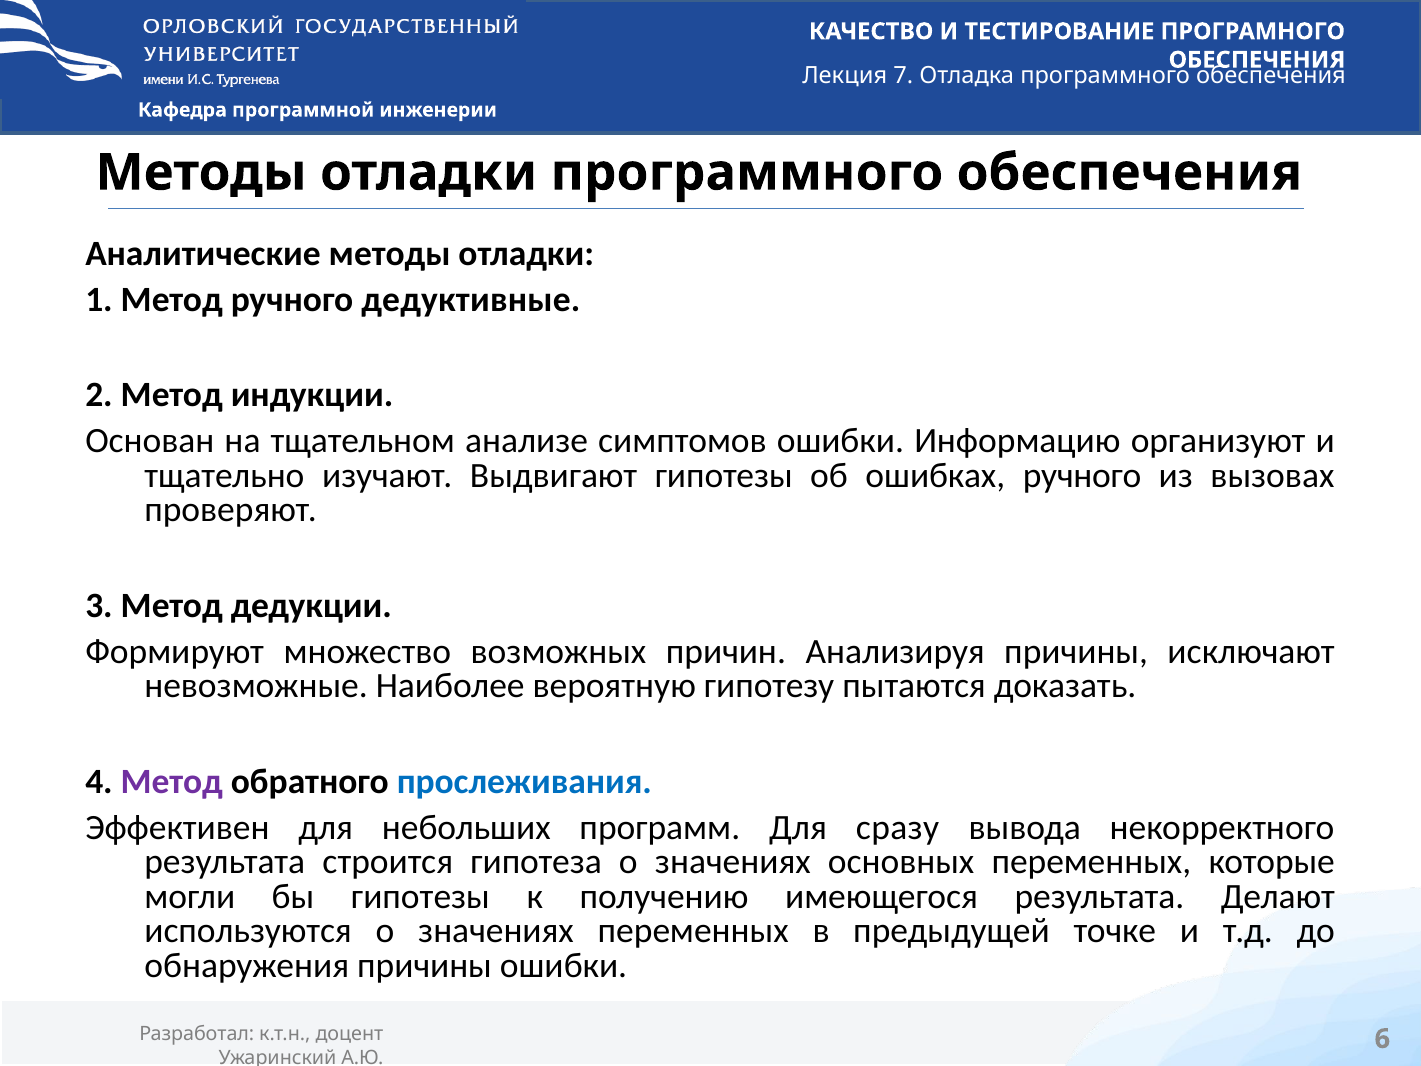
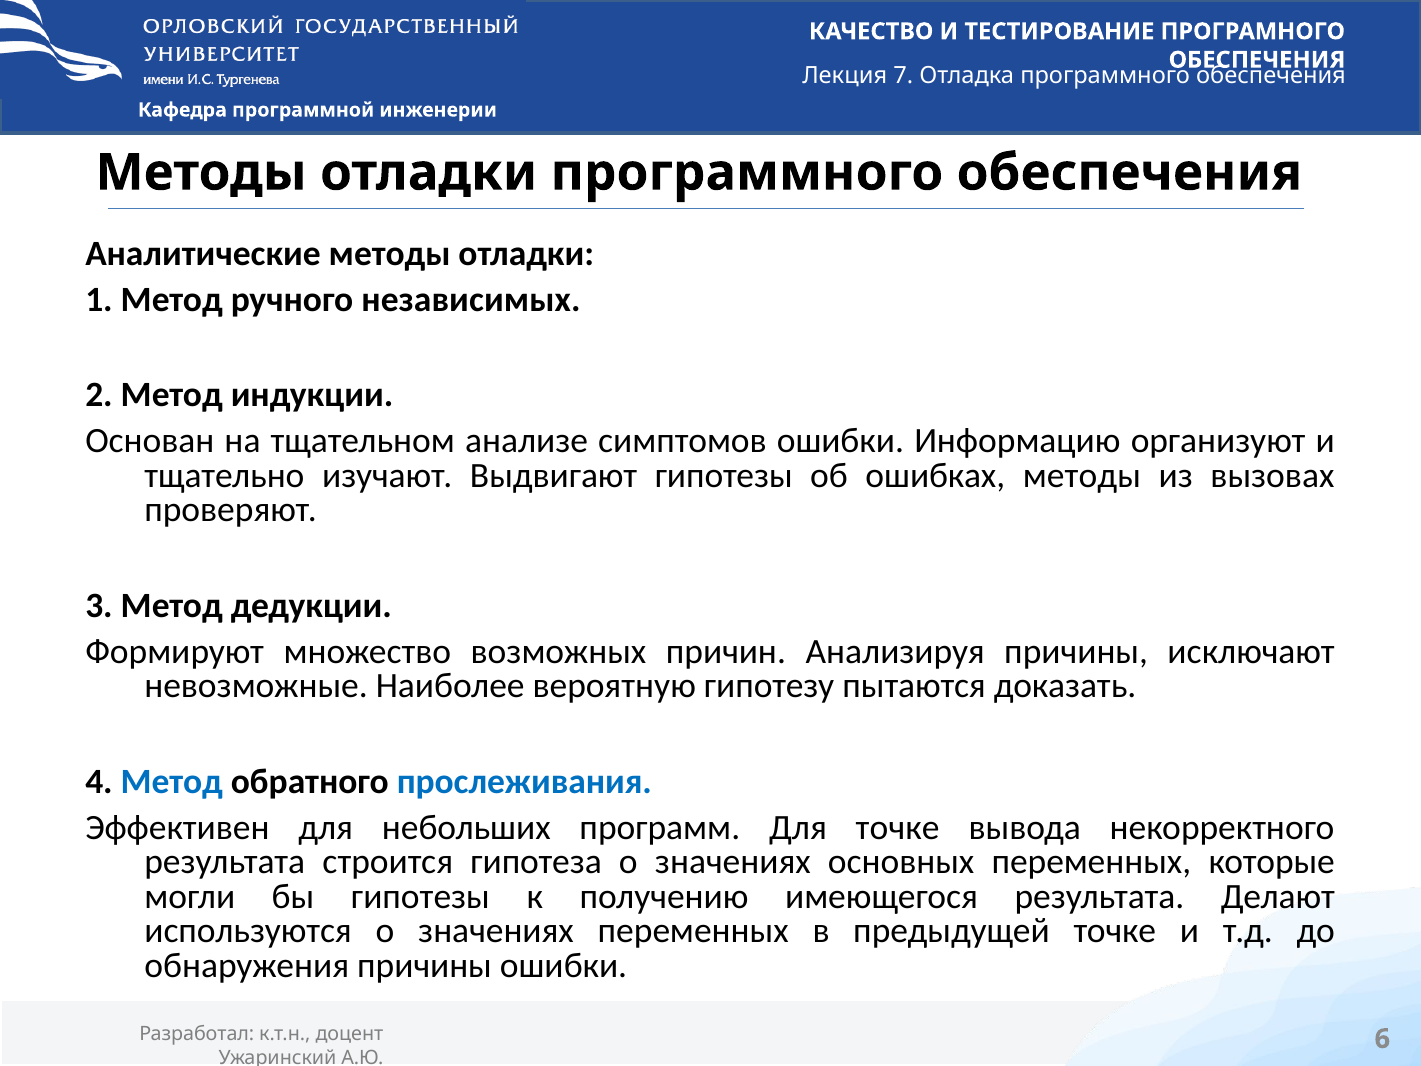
дедуктивные: дедуктивные -> независимых (471, 300)
ошибках ручного: ручного -> методы (1082, 476)
Метод colour: purple -> blue (172, 782)
Для сразу: сразу -> точке (898, 827)
